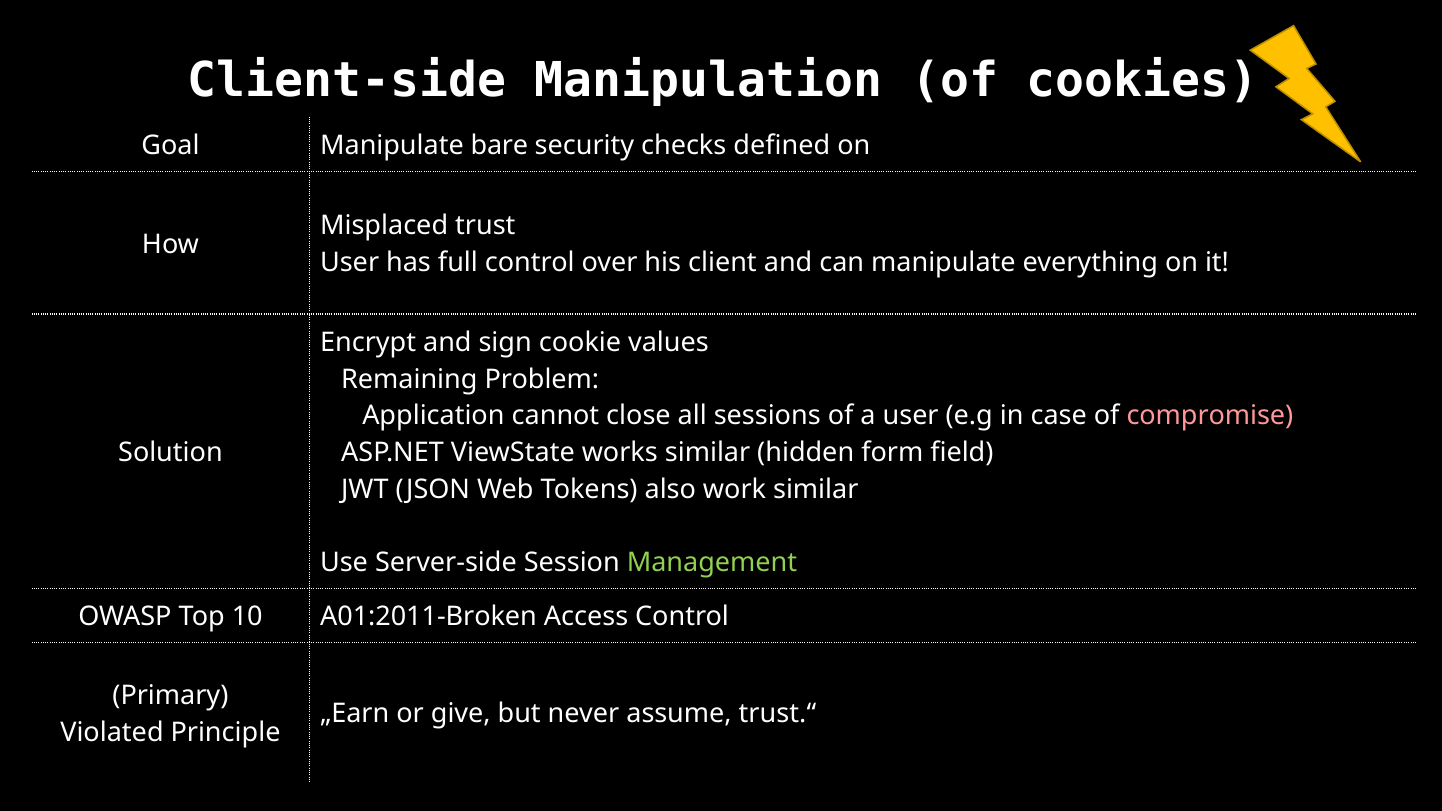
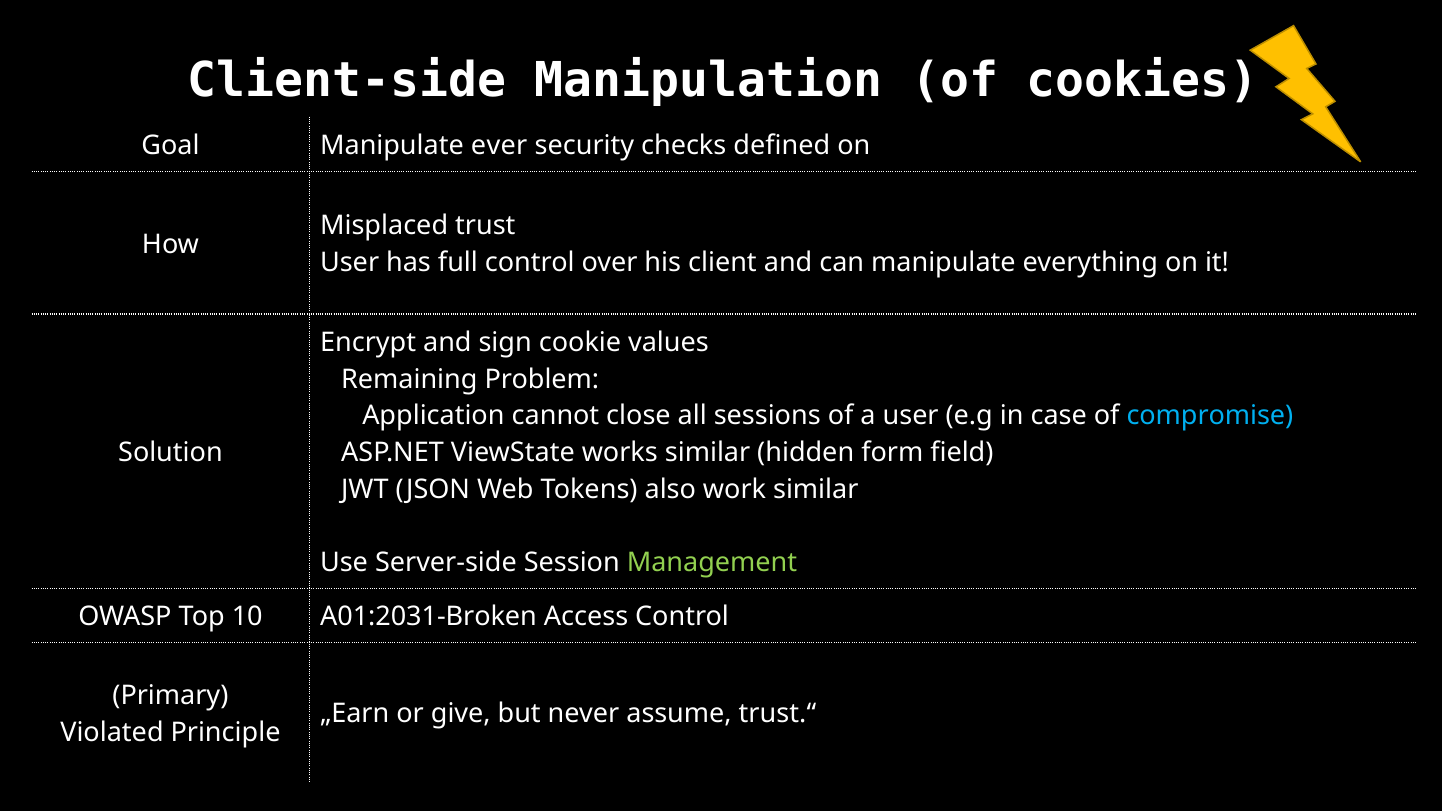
bare: bare -> ever (499, 146)
compromise colour: pink -> light blue (1210, 416)
A01:2011-Broken: A01:2011-Broken -> A01:2031-Broken (429, 617)
